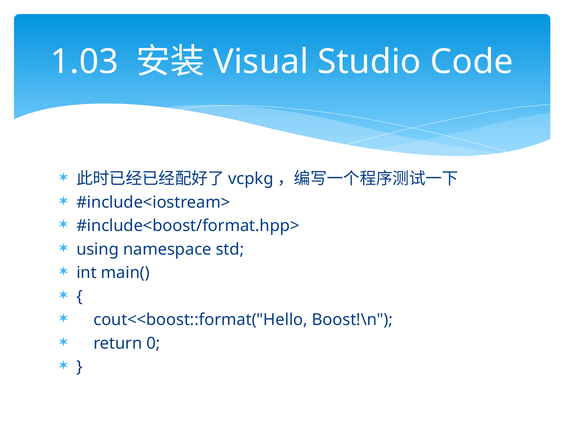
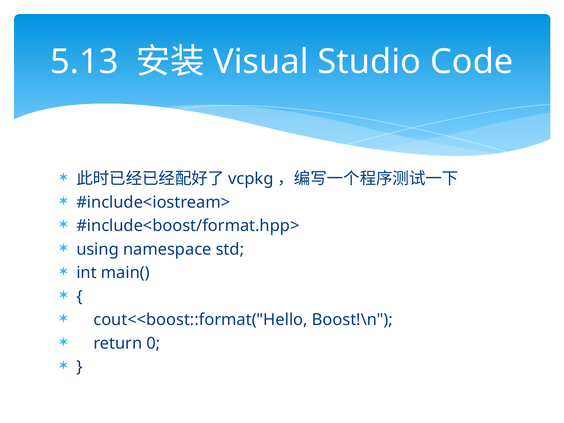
1.03: 1.03 -> 5.13 (84, 62)
